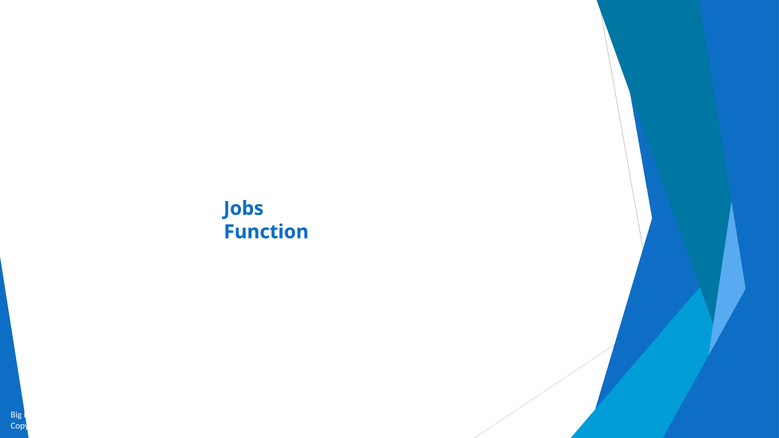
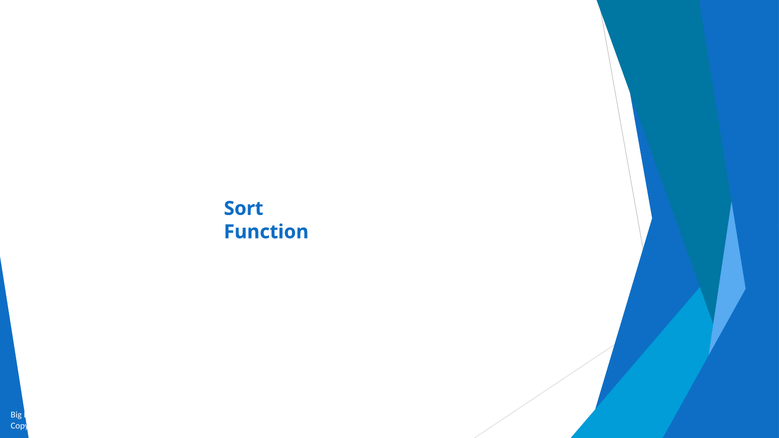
Jobs: Jobs -> Sort (244, 209)
